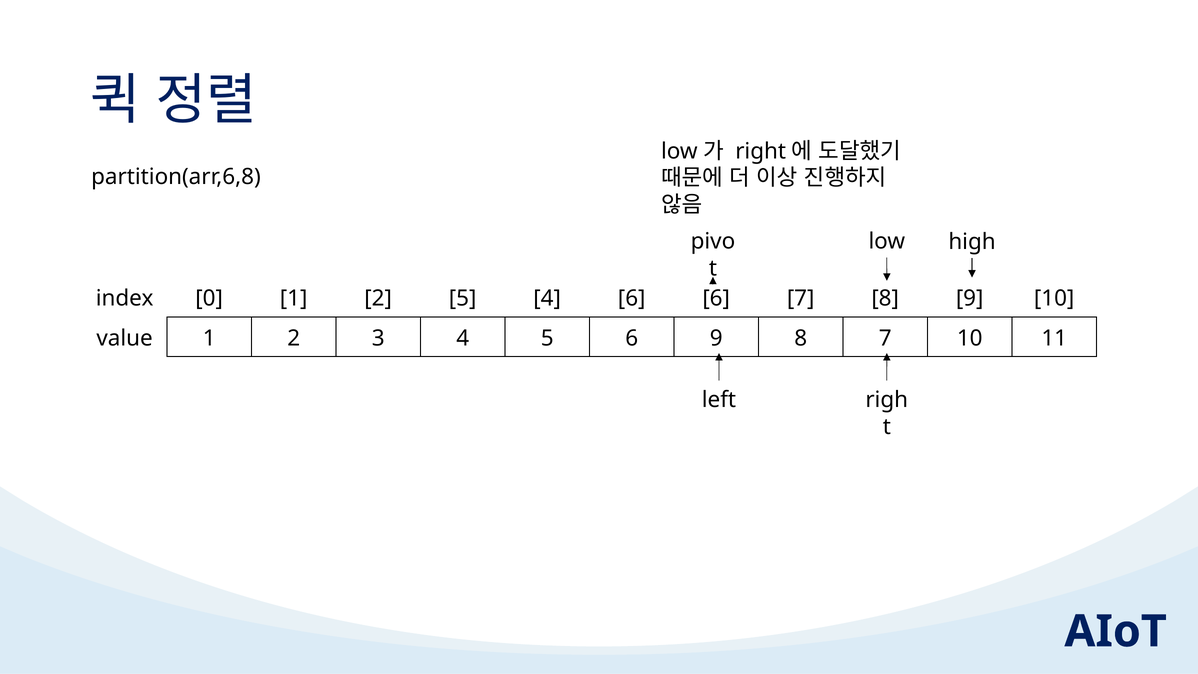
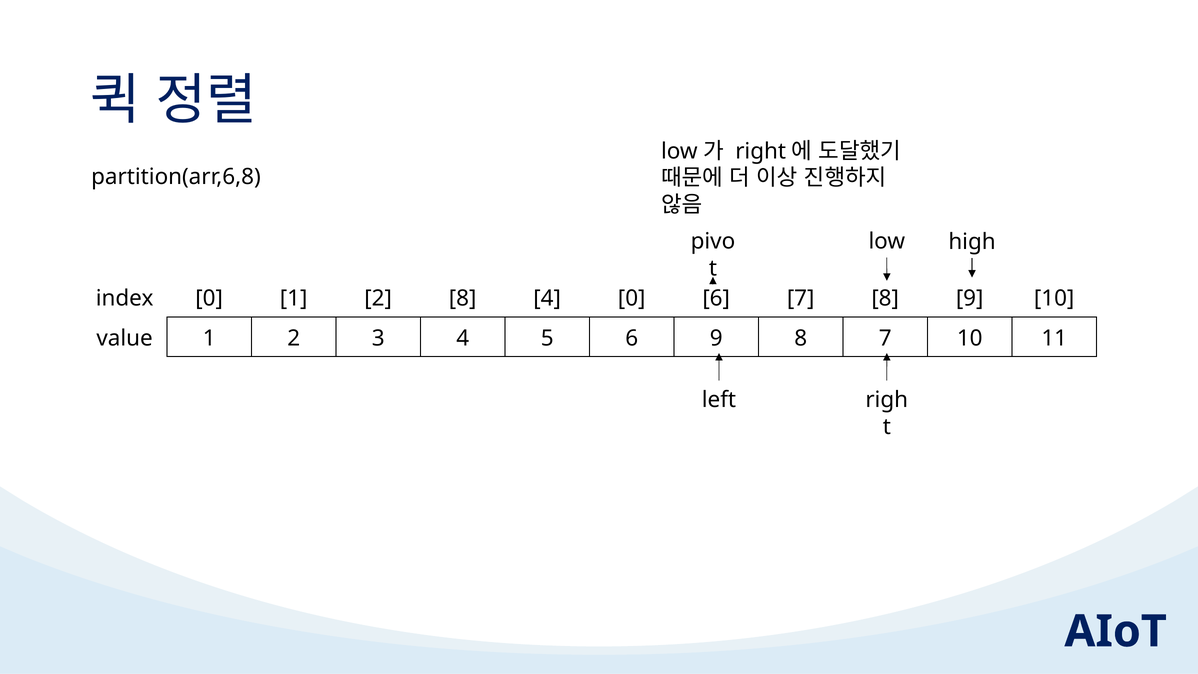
2 5: 5 -> 8 (463, 298)
4 6: 6 -> 0 (632, 298)
